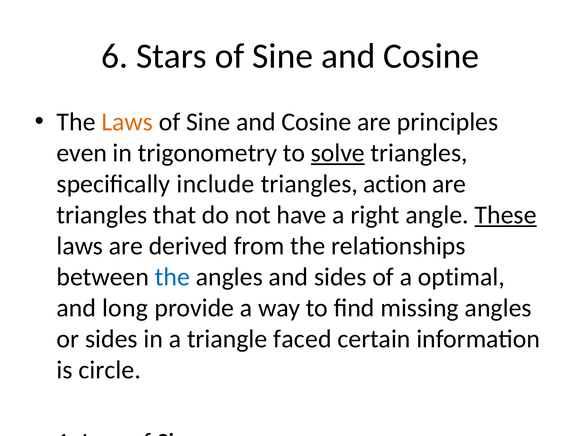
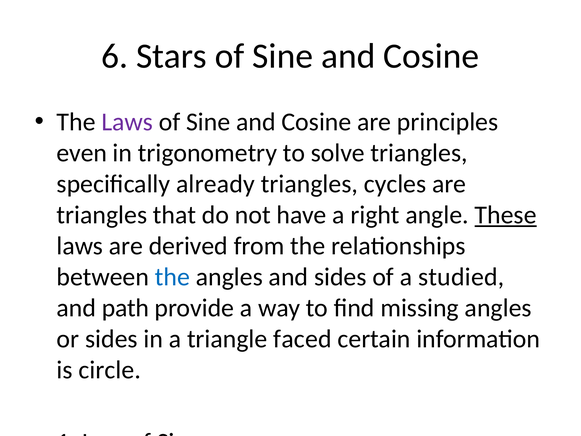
Laws colour: orange -> purple (127, 122)
solve underline: present -> none (338, 153)
include: include -> already (216, 184)
action: action -> cycles (395, 184)
optimal: optimal -> studied (461, 277)
long: long -> path (125, 308)
